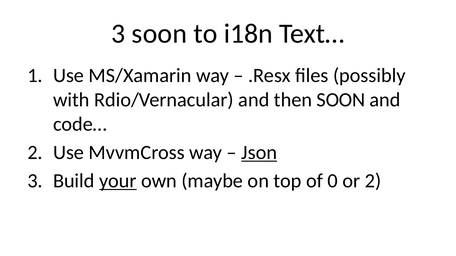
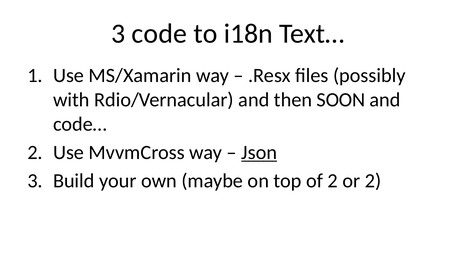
3 soon: soon -> code (159, 34)
your underline: present -> none (118, 181)
of 0: 0 -> 2 (333, 181)
